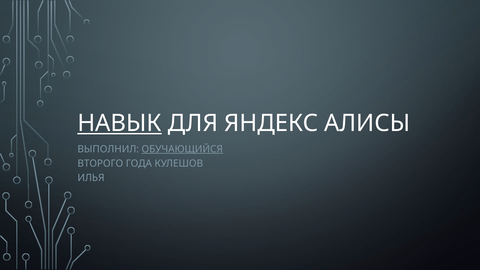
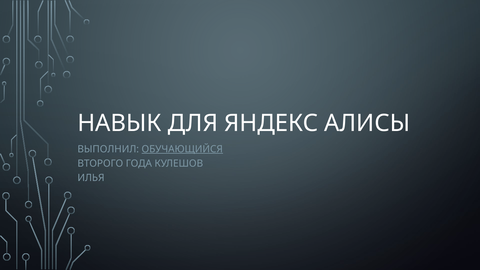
НАВЫК underline: present -> none (120, 123)
